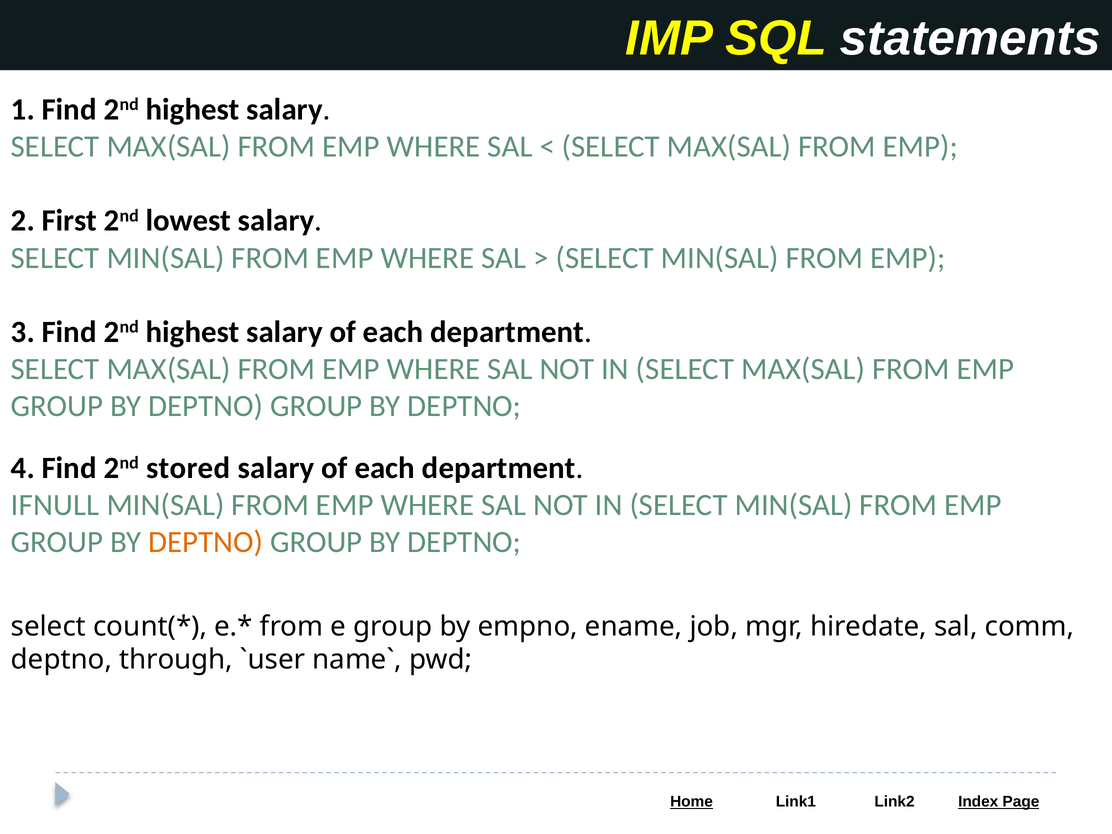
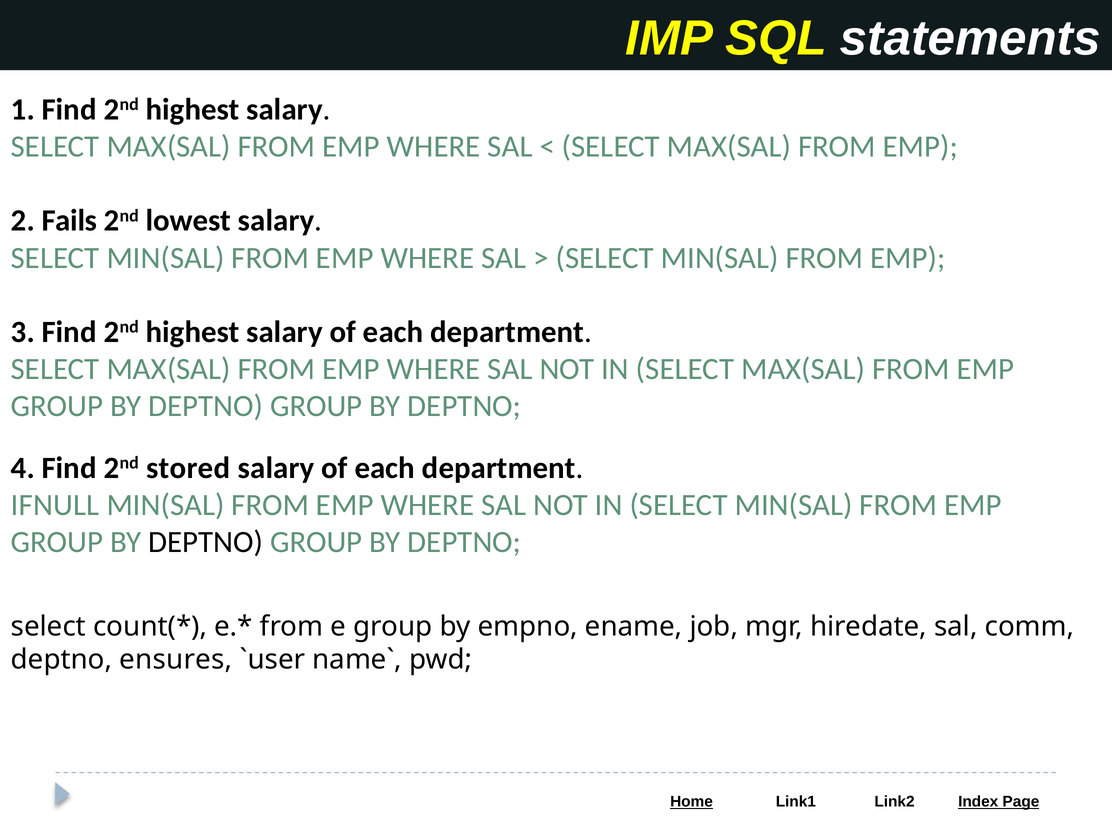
First: First -> Fails (69, 221)
DEPTNO colour: orange -> black (206, 542)
through: through -> ensures (176, 660)
